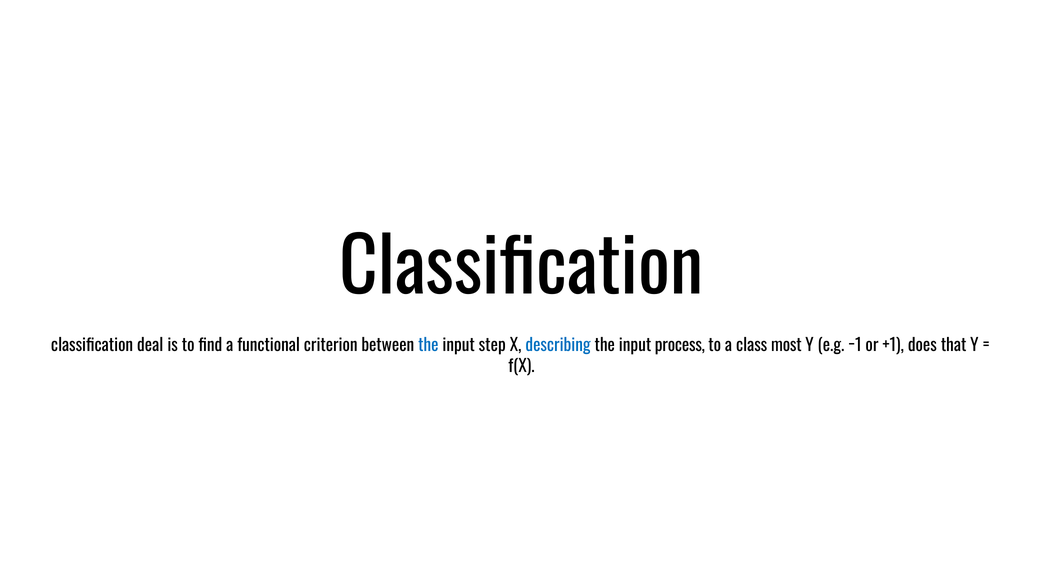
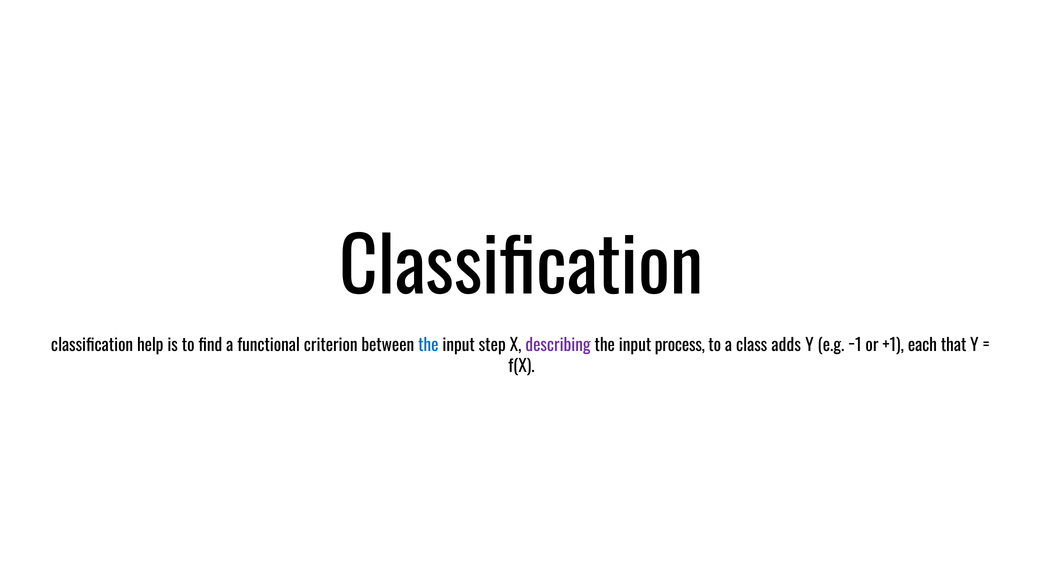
deal: deal -> help (150, 345)
describing colour: blue -> purple (558, 345)
most: most -> adds (786, 345)
does: does -> each (922, 345)
